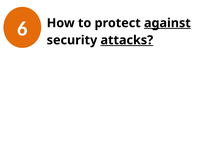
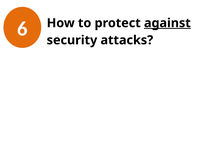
attacks underline: present -> none (127, 40)
